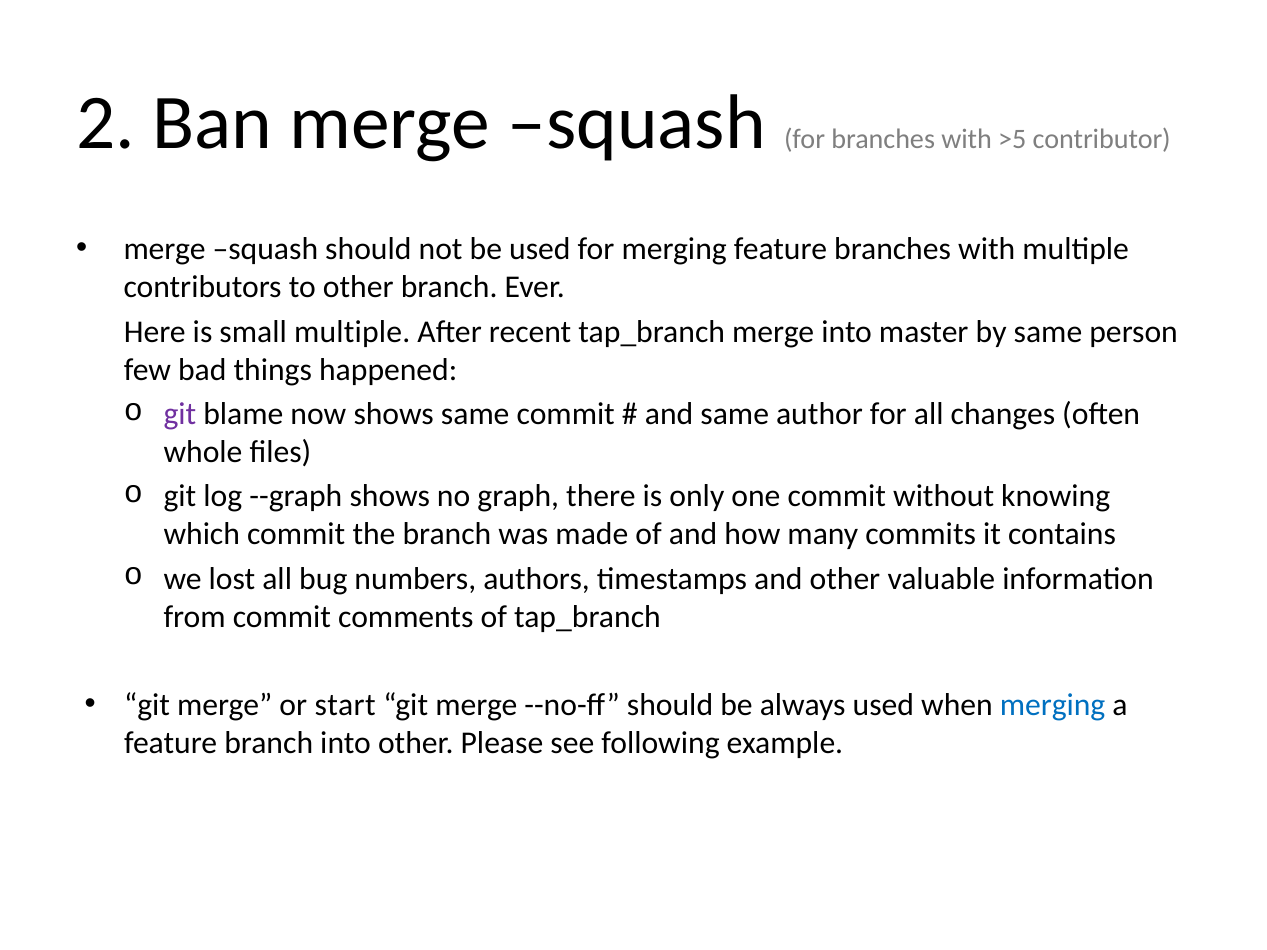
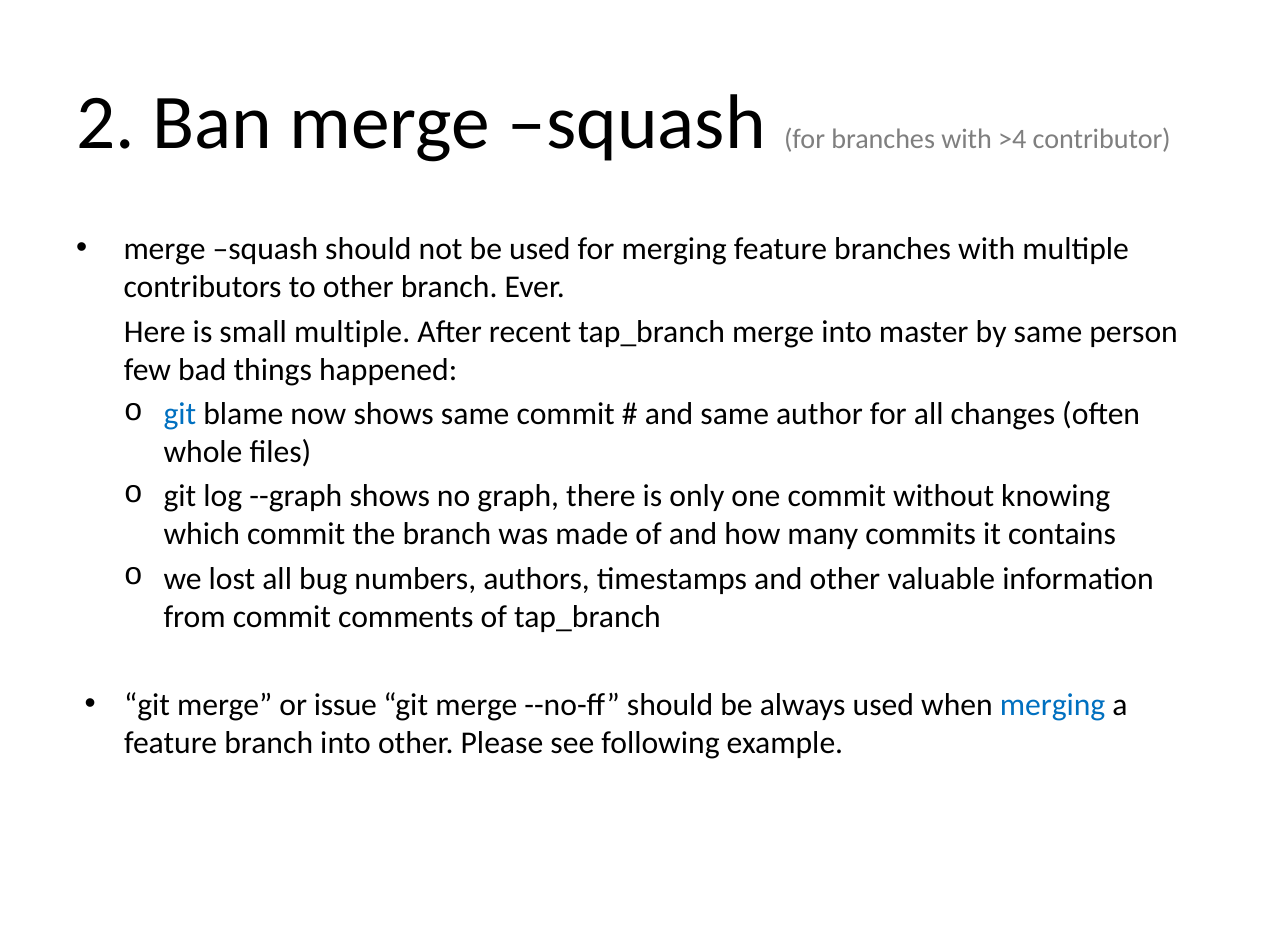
>5: >5 -> >4 (1012, 139)
git colour: purple -> blue (180, 414)
start: start -> issue (345, 705)
